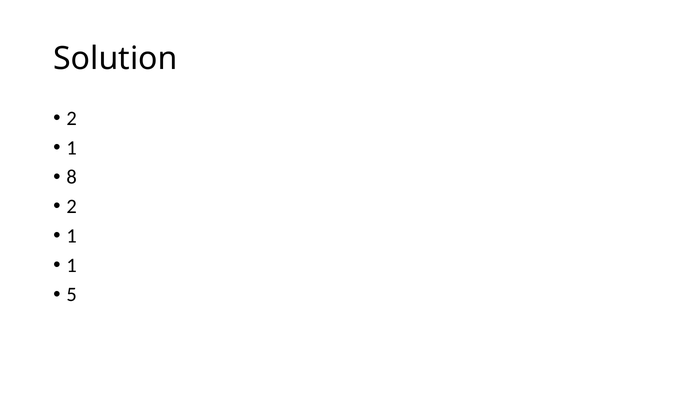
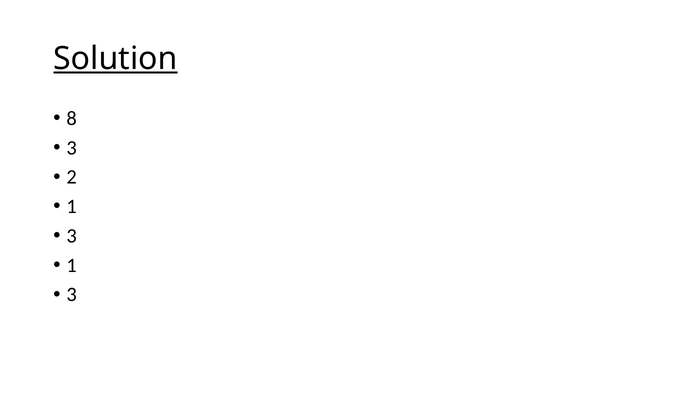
Solution underline: none -> present (115, 59)
2: 2 -> 8 (72, 118)
1: 1 -> 3 (72, 148)
8: 8 -> 2 (72, 177)
2: 2 -> 1 (72, 206)
1: 1 -> 3 (72, 236)
5: 5 -> 3 (72, 294)
